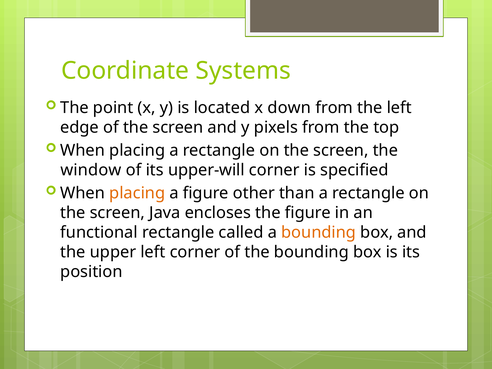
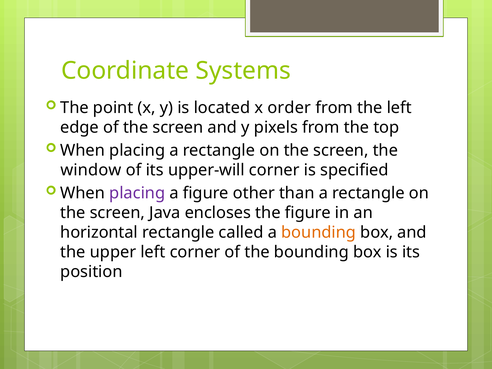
down: down -> order (289, 108)
placing colour: orange -> purple (137, 193)
functional: functional -> horizontal (99, 232)
